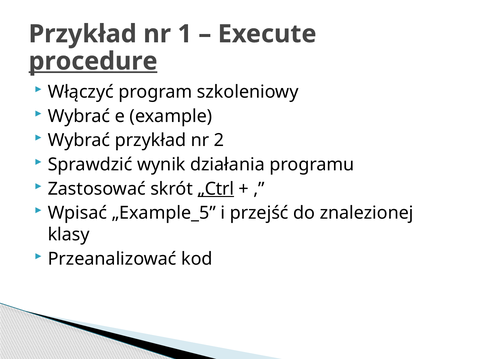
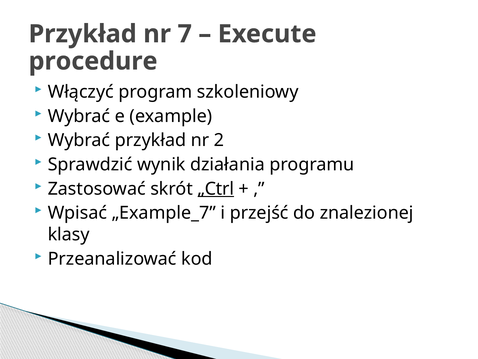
1: 1 -> 7 (185, 34)
procedure underline: present -> none (93, 61)
„Example_5: „Example_5 -> „Example_7 (164, 213)
